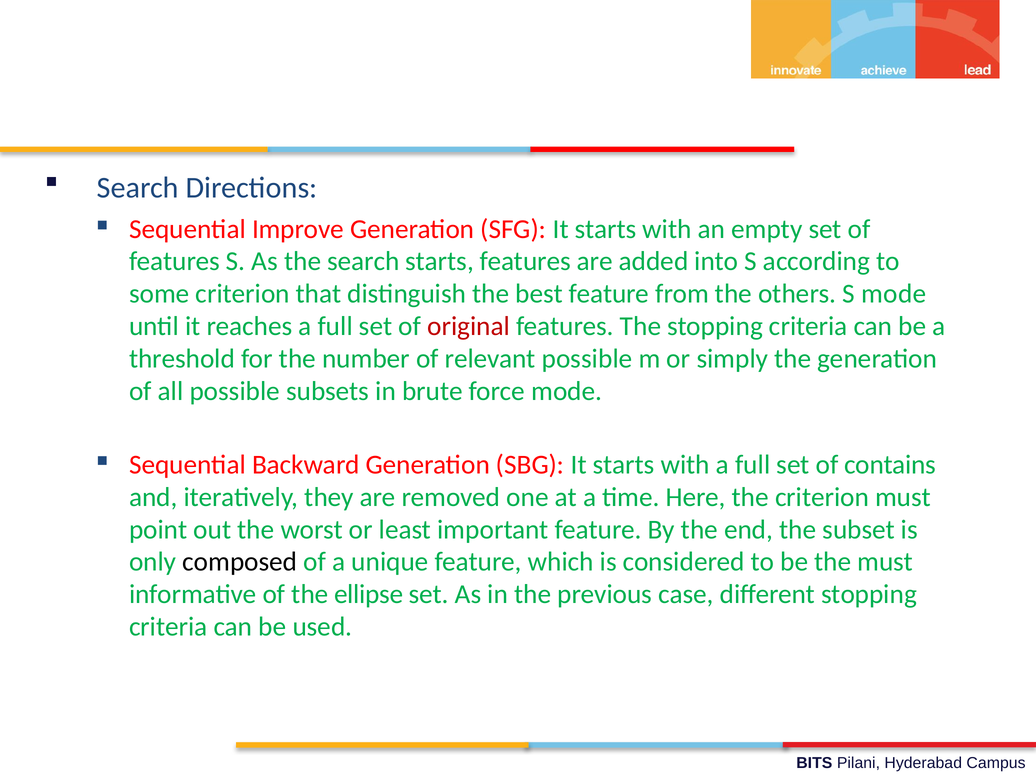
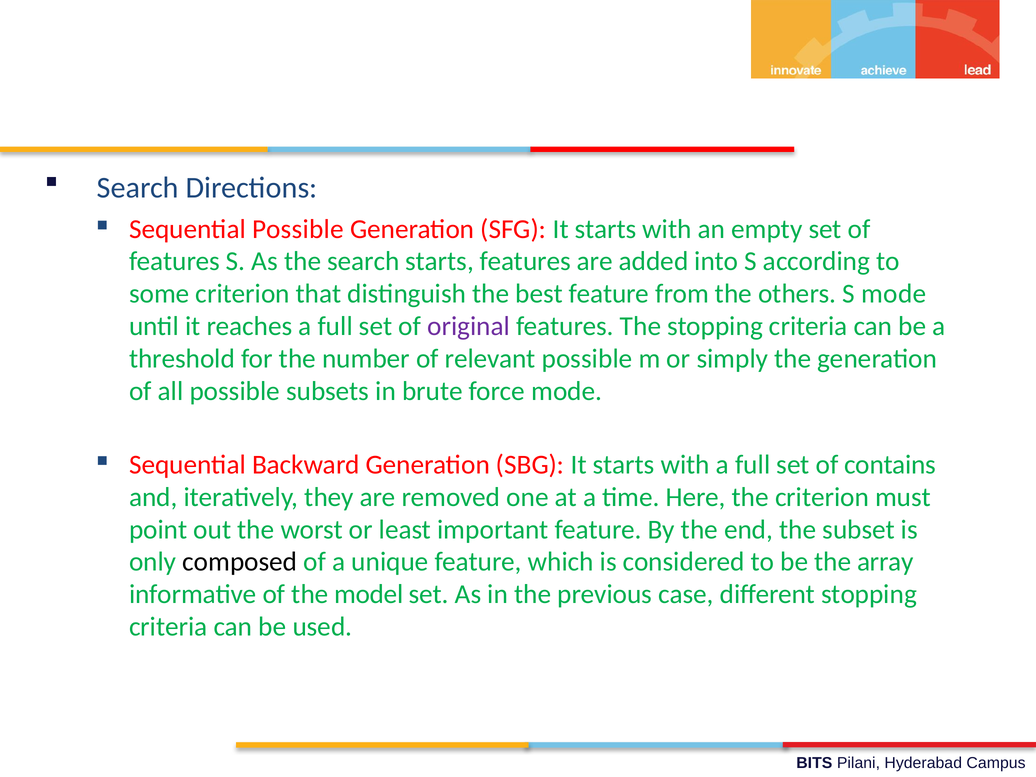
Sequential Improve: Improve -> Possible (298, 229)
original colour: red -> purple (469, 326)
the must: must -> array (885, 562)
ellipse: ellipse -> model (369, 594)
